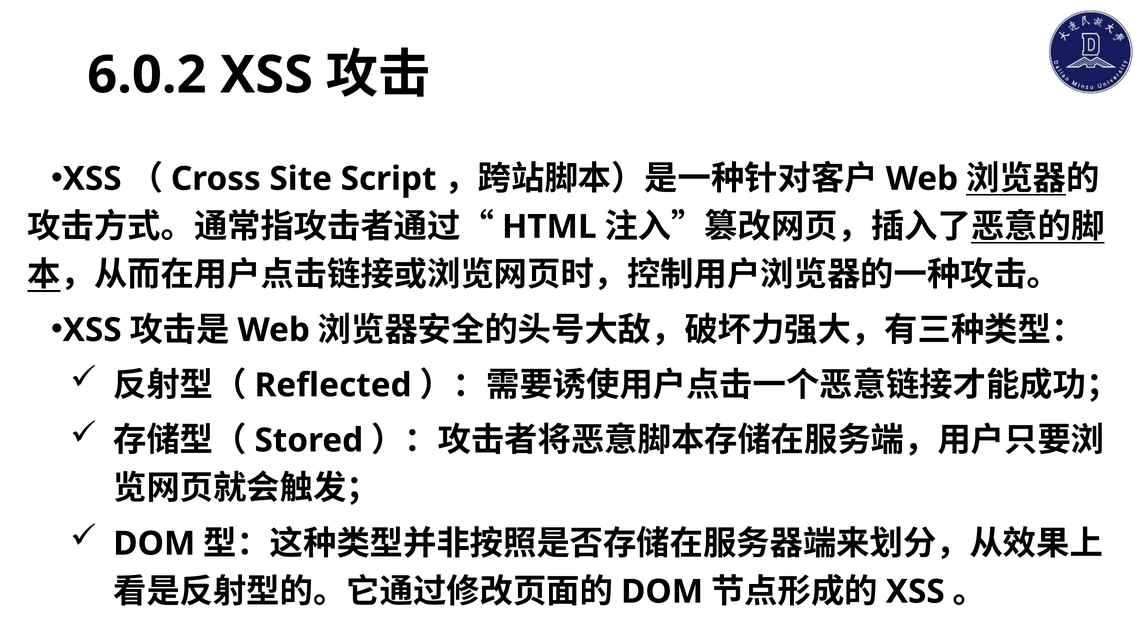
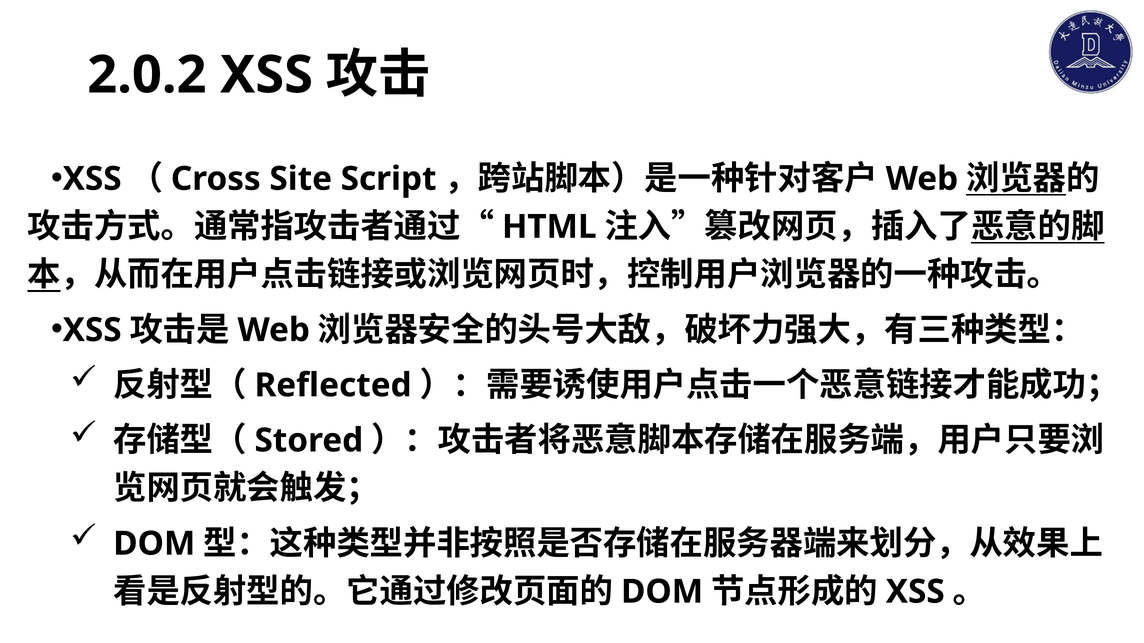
6.0.2: 6.0.2 -> 2.0.2 (147, 75)
